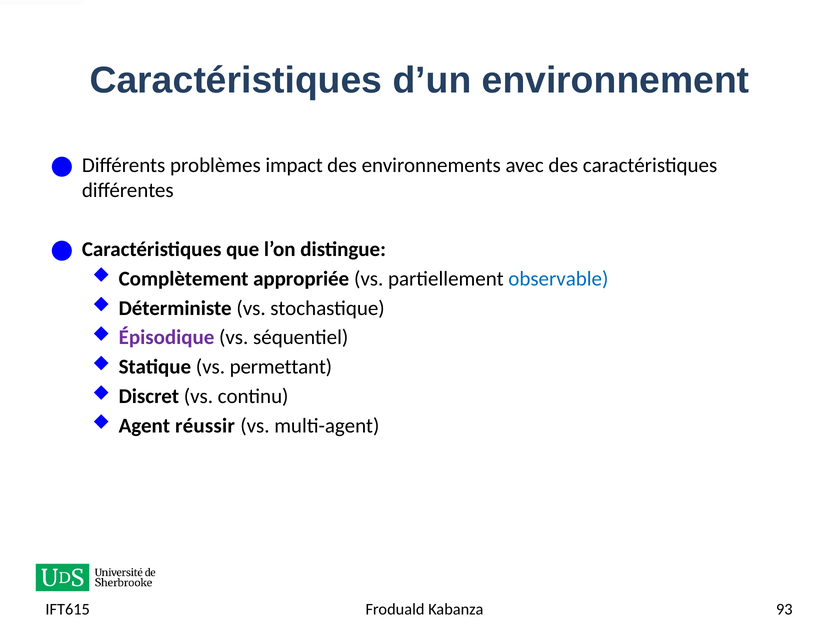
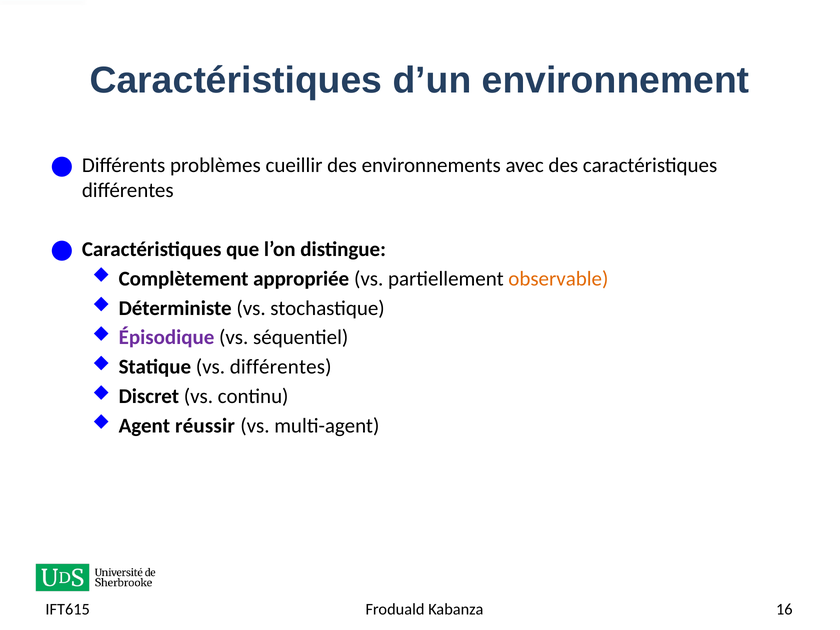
impact: impact -> cueillir (294, 165)
observable colour: blue -> orange (558, 279)
vs permettant: permettant -> différentes (281, 367)
93: 93 -> 16 (784, 609)
